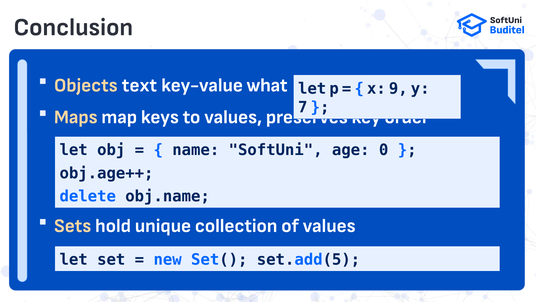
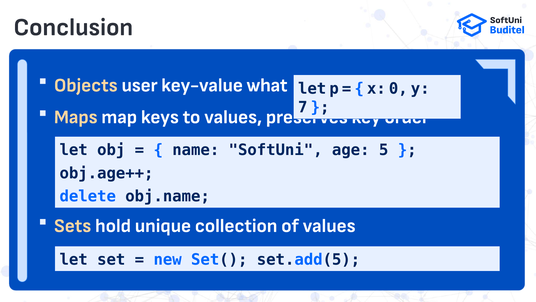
text: text -> user (140, 85)
9: 9 -> 0 (398, 88)
0: 0 -> 5 (384, 150)
